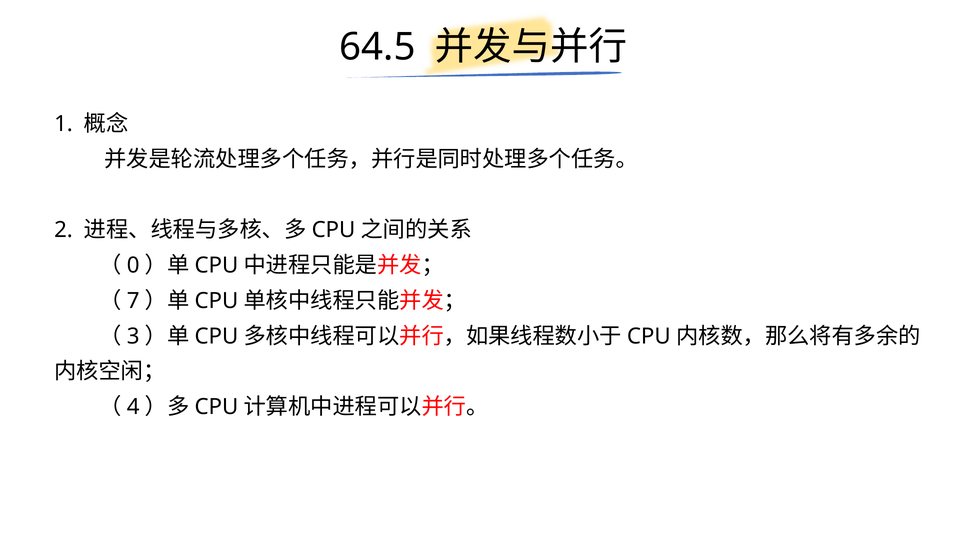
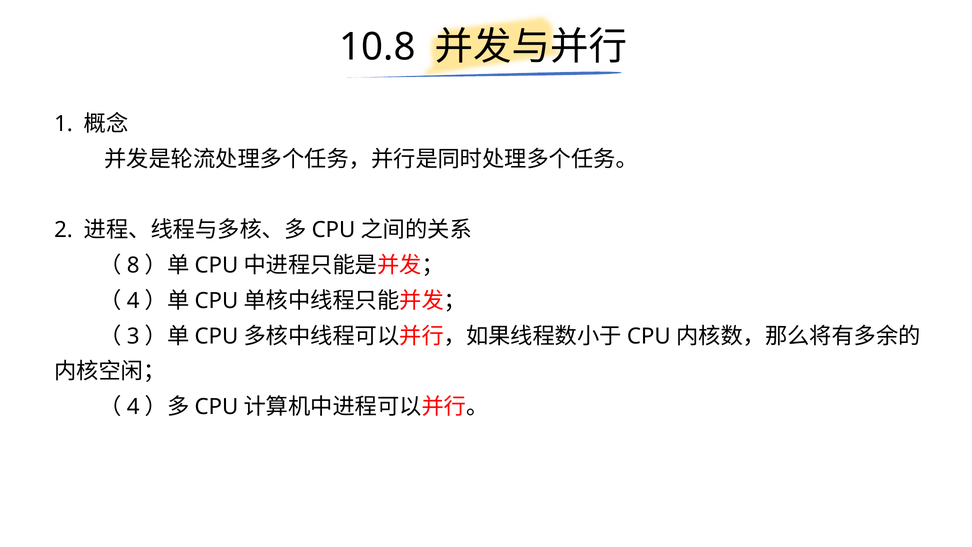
64.5: 64.5 -> 10.8 (377, 47)
0: 0 -> 8 (133, 265)
7: 7 -> 4 (133, 301)
